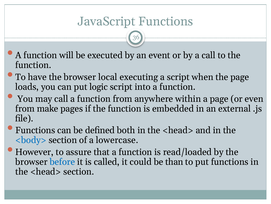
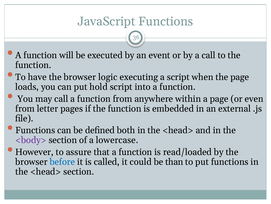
local: local -> logic (108, 77)
logic: logic -> hold (99, 87)
make: make -> letter (48, 108)
<body> colour: blue -> purple (31, 140)
